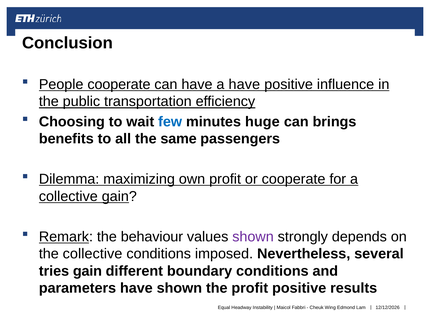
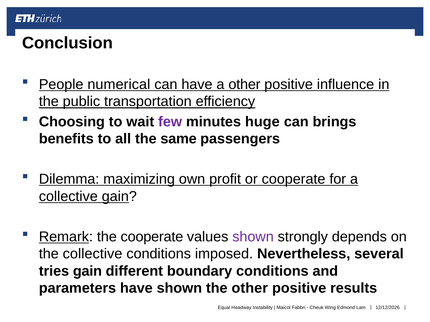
People cooperate: cooperate -> numerical (119, 85)
a have: have -> other (244, 85)
few colour: blue -> purple (170, 122)
the behaviour: behaviour -> cooperate (152, 237)
the profit: profit -> other (250, 289)
